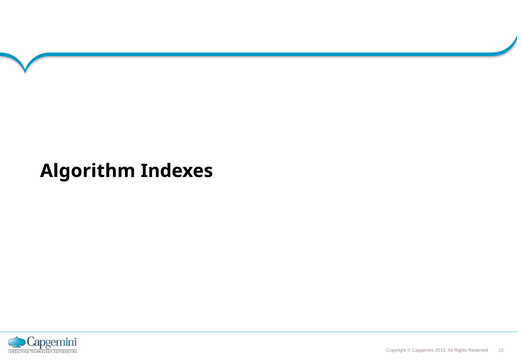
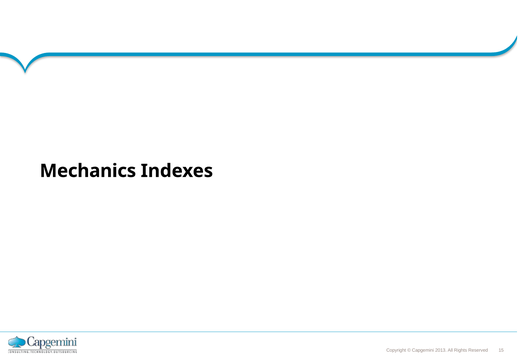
Algorithm: Algorithm -> Mechanics (88, 171)
